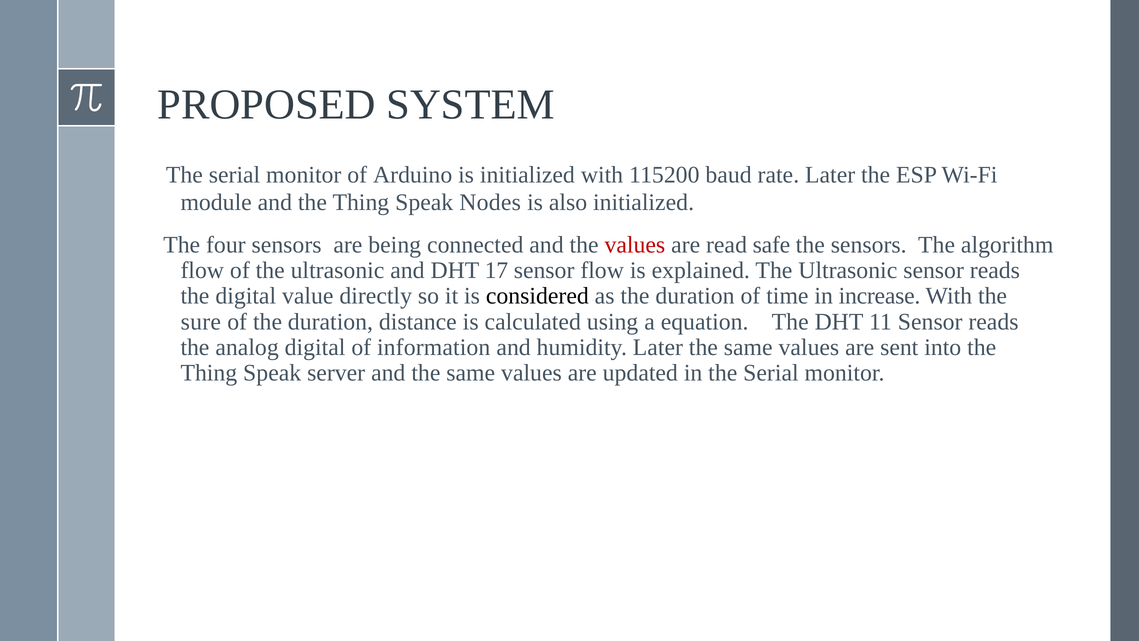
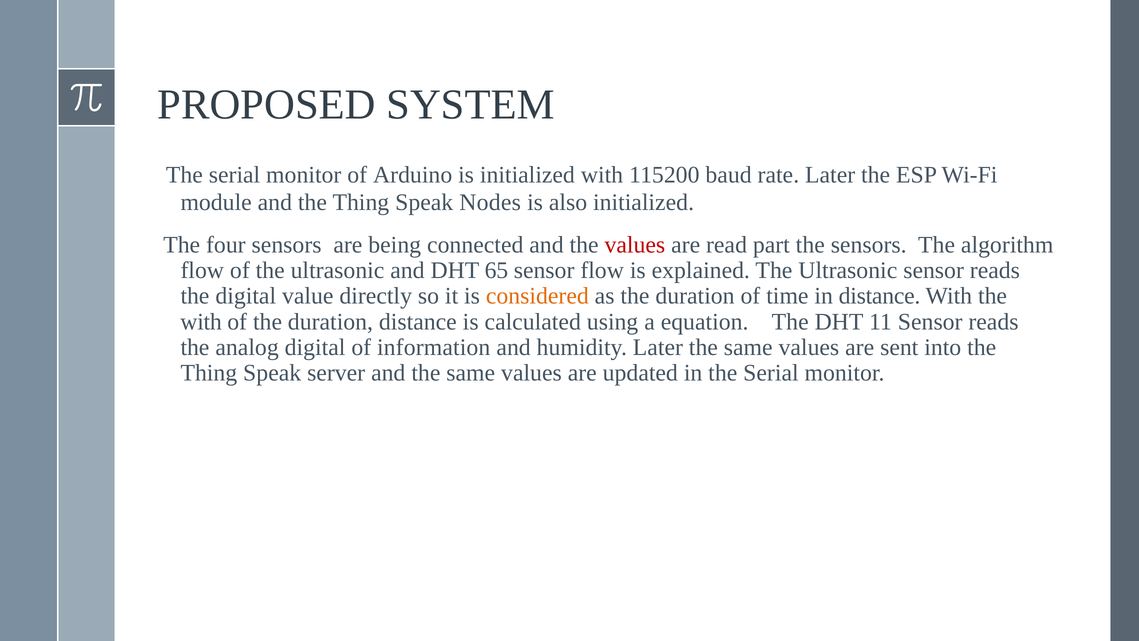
safe: safe -> part (771, 245)
17: 17 -> 65 (496, 270)
considered colour: black -> orange (537, 296)
in increase: increase -> distance (880, 296)
sure: sure -> with (201, 322)
